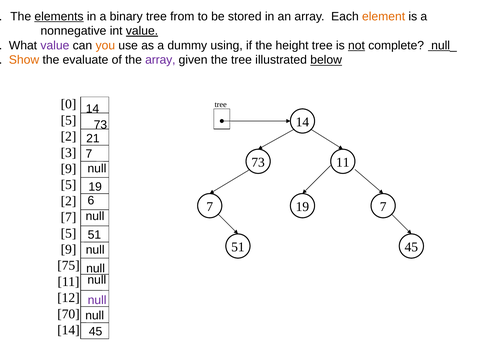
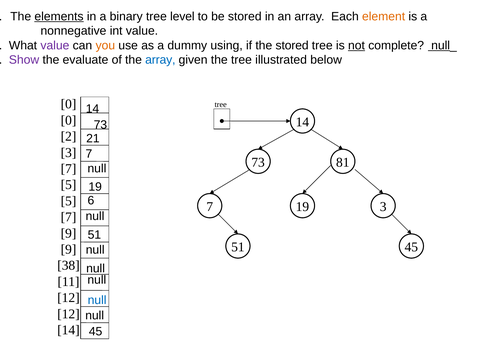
from: from -> level (182, 16)
value underline: present -> none (142, 31)
the height: height -> stored (292, 45)
Show colour: orange -> purple (24, 60)
array colour: purple -> blue (160, 60)
below underline: present -> none (326, 60)
5: 5 -> 0 (69, 120)
73 11: 11 -> 81 (343, 162)
9: 9 -> 7 (69, 169)
2: 2 -> 5 (69, 201)
19 7: 7 -> 3 (383, 207)
5: 5 -> 9 (69, 233)
75: 75 -> 38 (68, 266)
null colour: purple -> blue (97, 300)
70: 70 -> 12 (68, 314)
